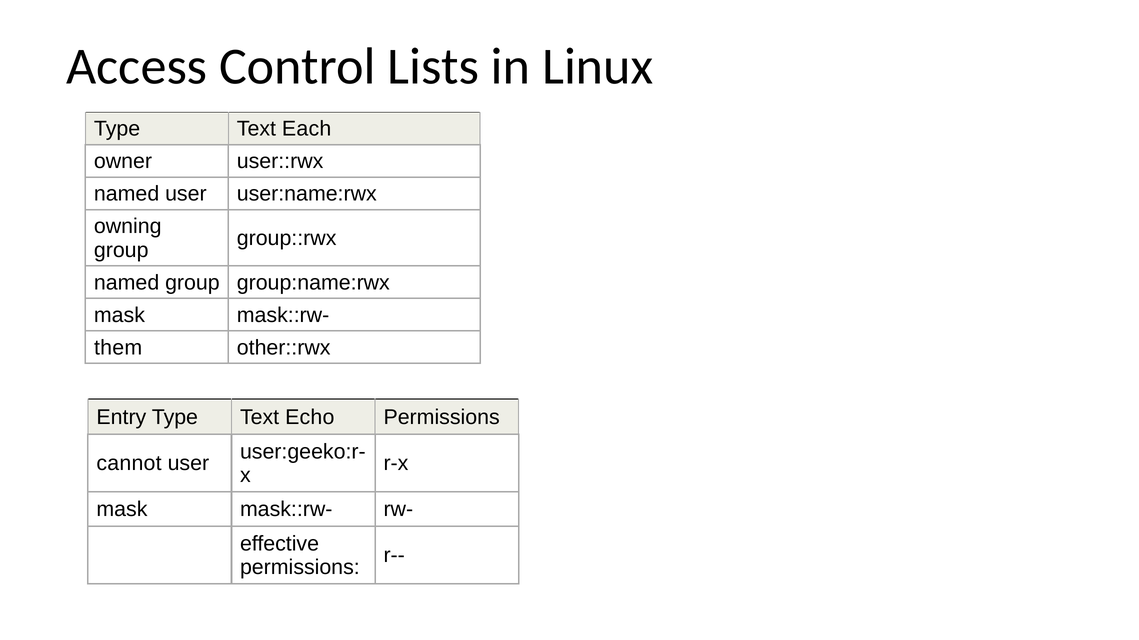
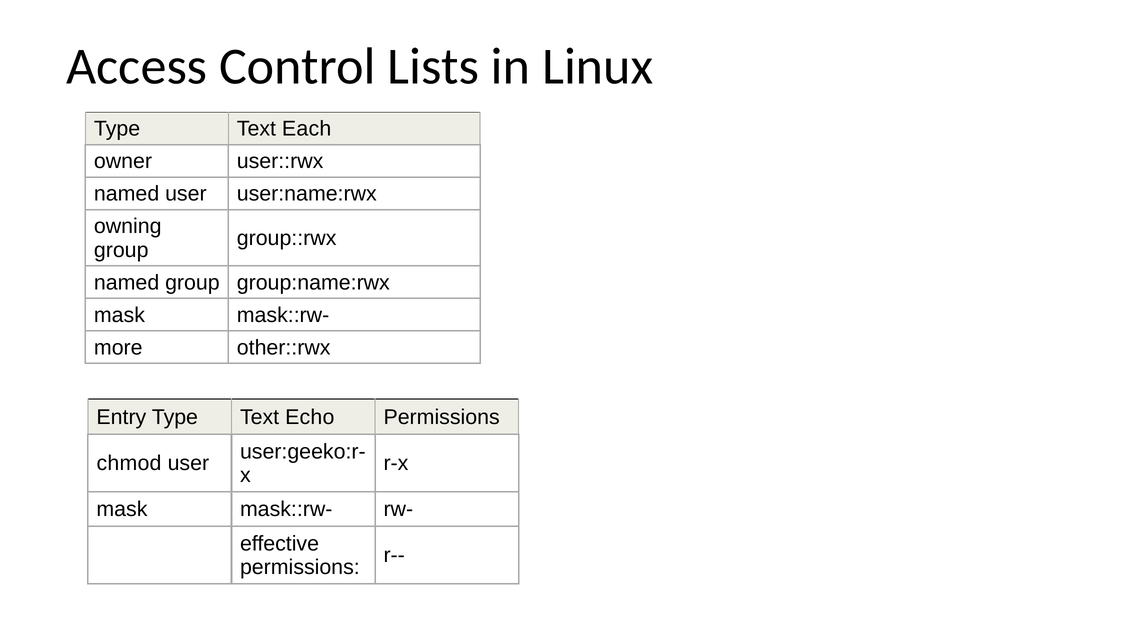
them: them -> more (118, 348)
cannot: cannot -> chmod (129, 464)
